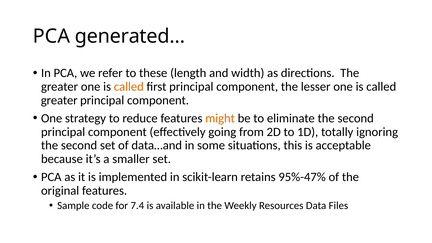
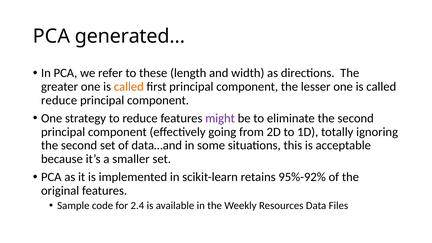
greater: greater -> reduce (59, 100)
might colour: orange -> purple (220, 118)
95%-47%: 95%-47% -> 95%-92% (302, 177)
7.4: 7.4 -> 2.4 (137, 206)
